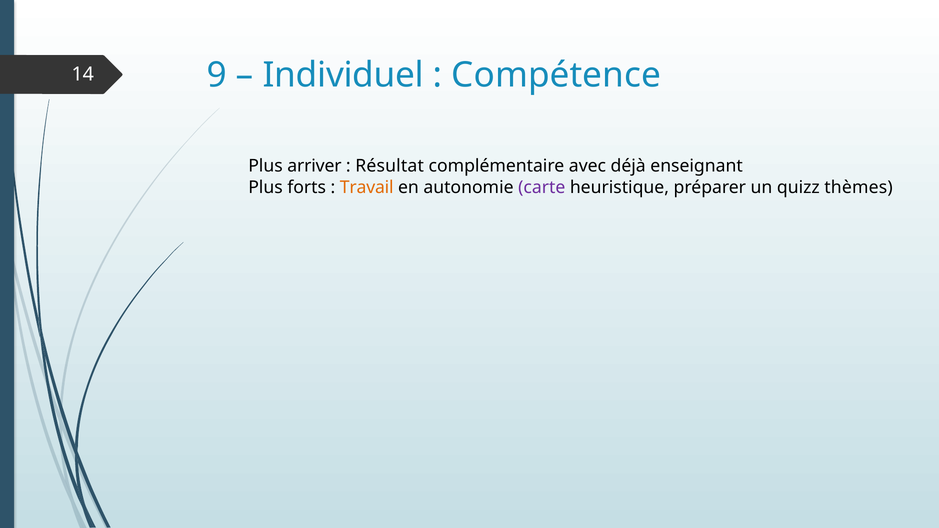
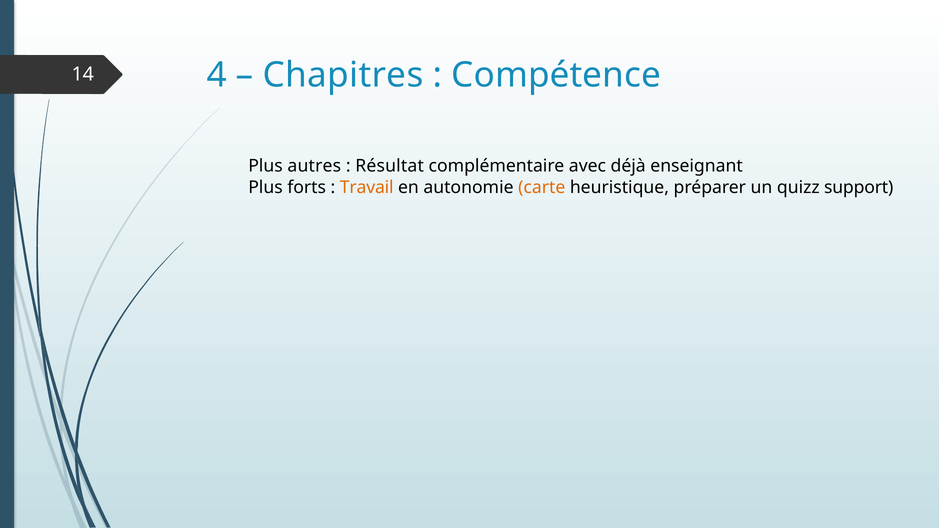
9: 9 -> 4 (217, 75)
Individuel: Individuel -> Chapitres (343, 75)
arriver: arriver -> autres (314, 166)
carte colour: purple -> orange (542, 187)
thèmes: thèmes -> support (859, 187)
